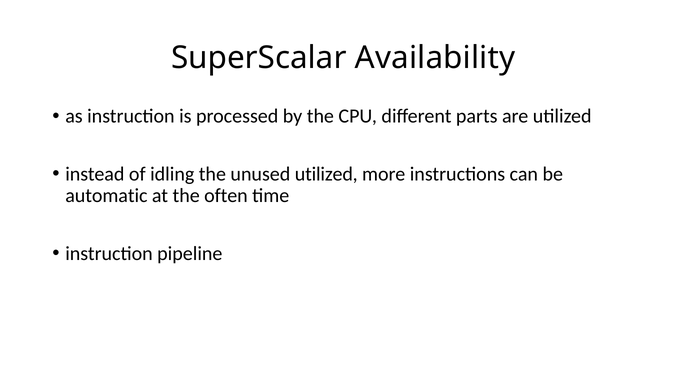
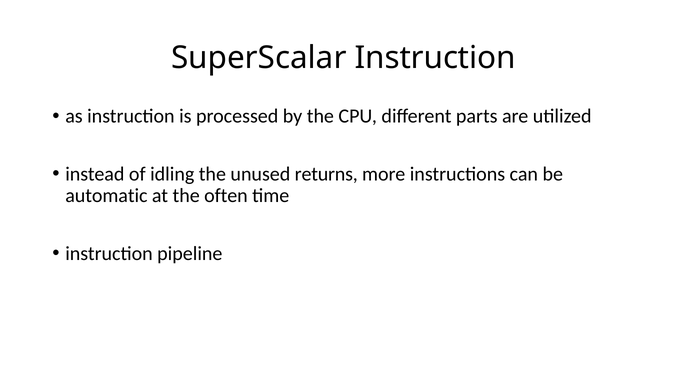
SuperScalar Availability: Availability -> Instruction (435, 58)
unused utilized: utilized -> returns (326, 174)
